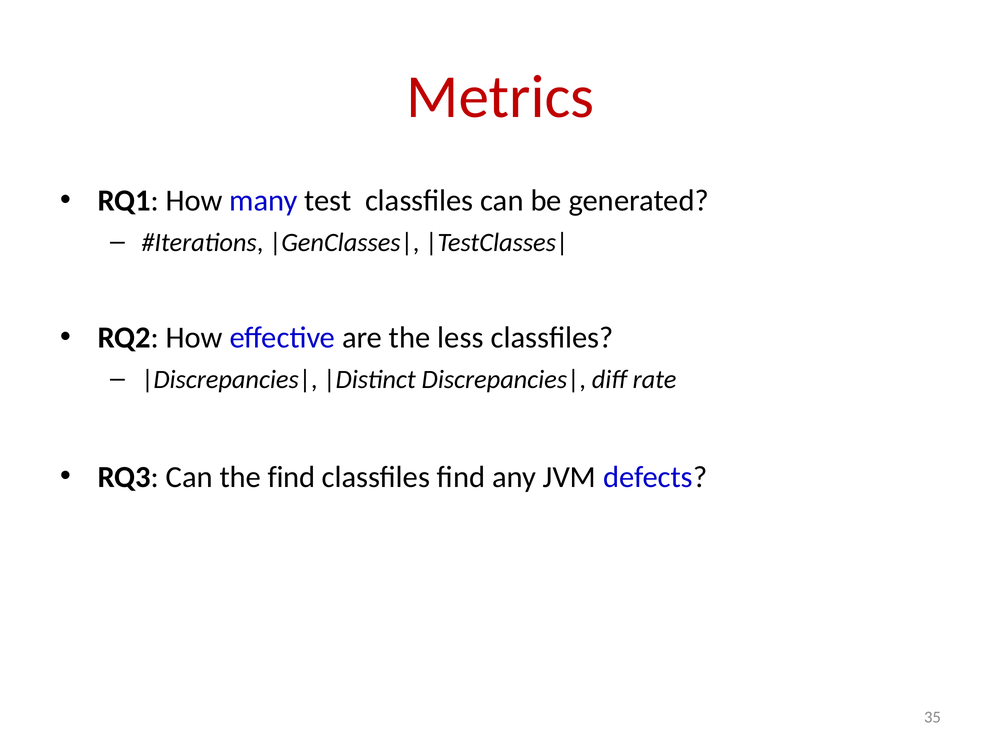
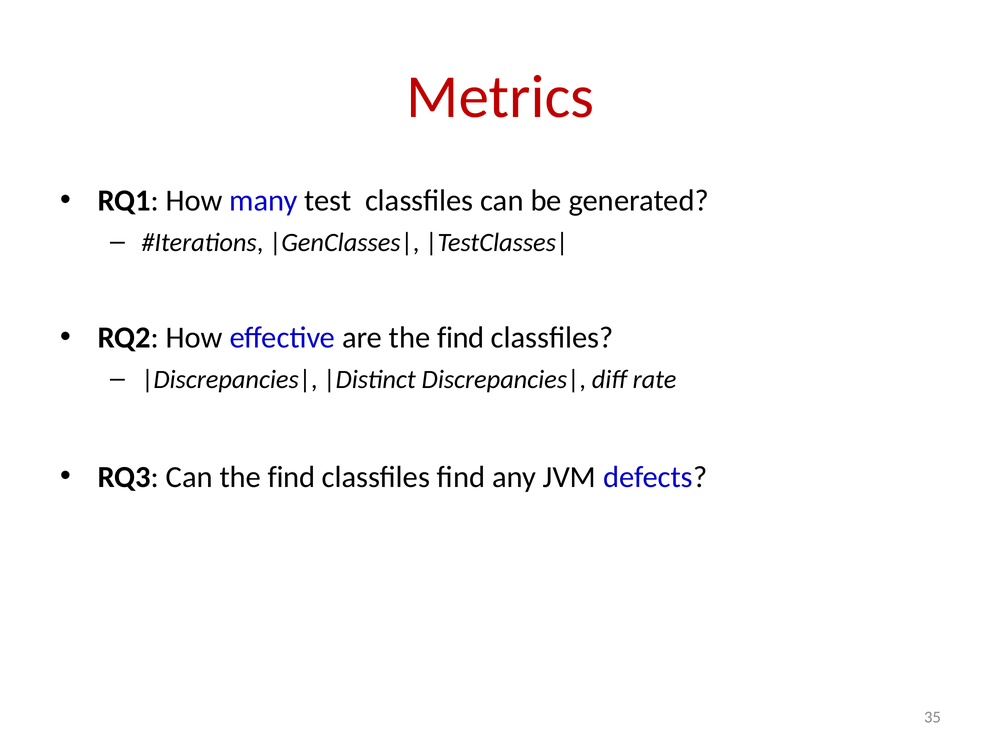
are the less: less -> find (461, 338)
